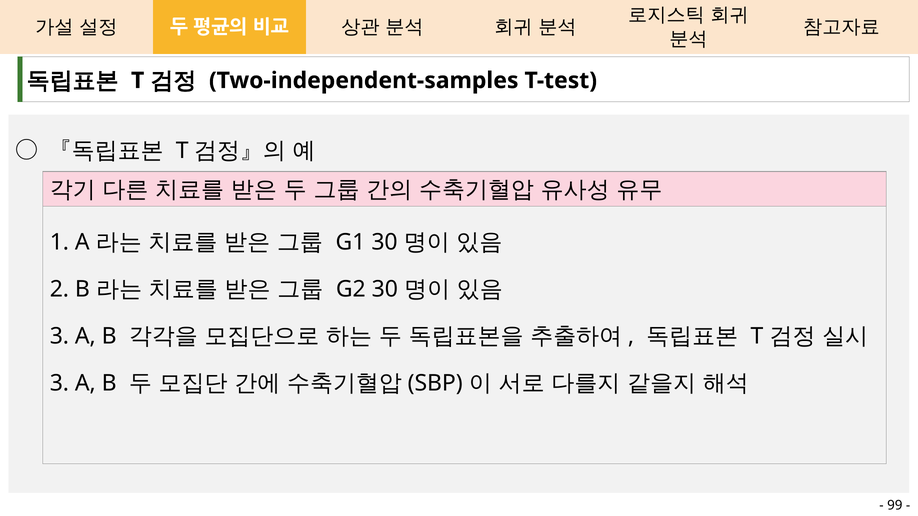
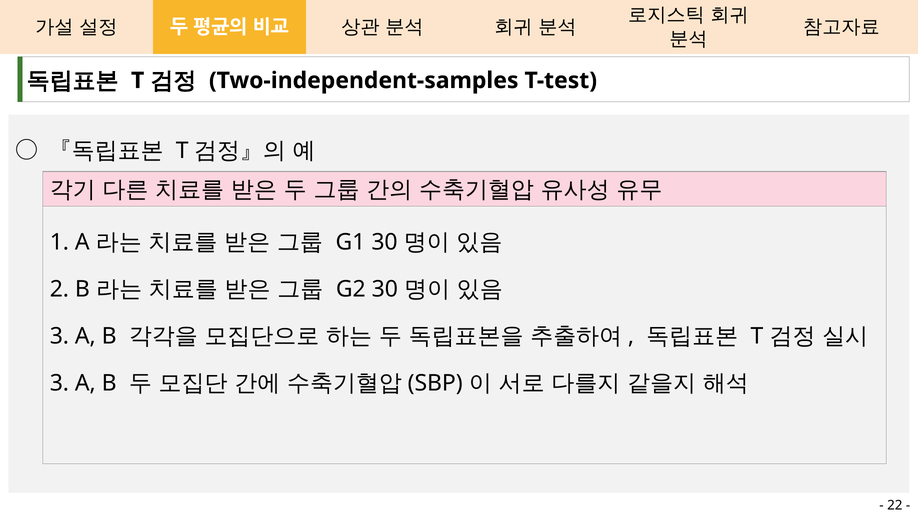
99: 99 -> 22 (895, 506)
